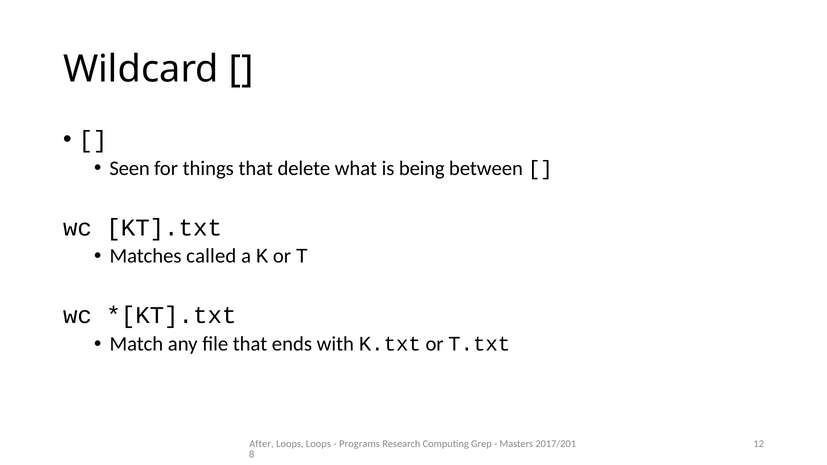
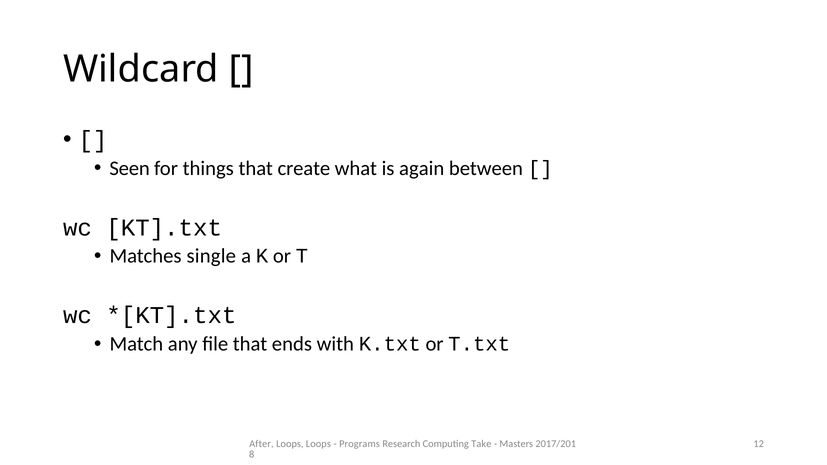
delete: delete -> create (304, 168)
being: being -> again (422, 168)
called: called -> single (211, 256)
Grep: Grep -> Take (481, 444)
